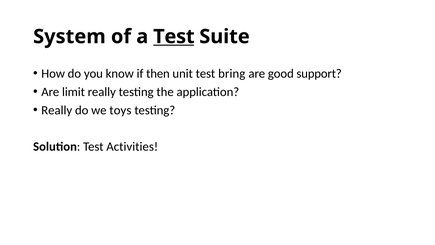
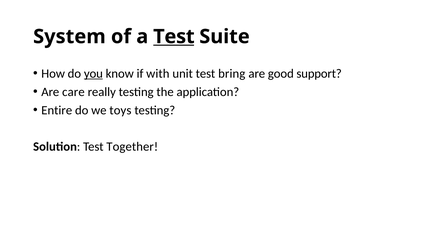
you underline: none -> present (93, 74)
then: then -> with (158, 74)
limit: limit -> care (73, 92)
Really: Really -> Entire (57, 110)
Activities: Activities -> Together (132, 147)
